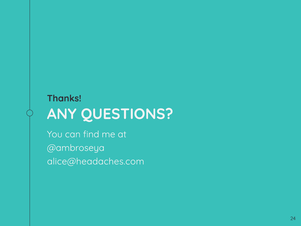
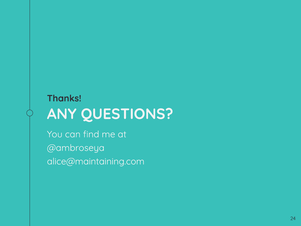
alice@headaches.com: alice@headaches.com -> alice@maintaining.com (96, 161)
